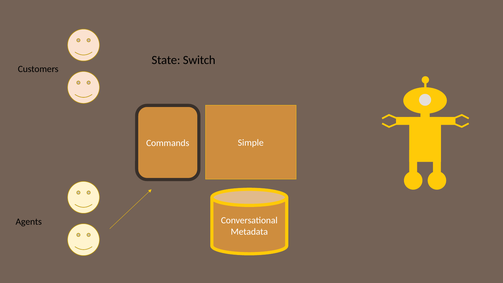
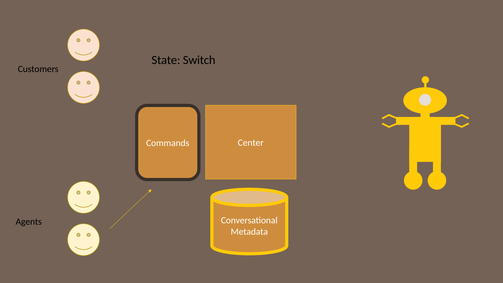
Simple: Simple -> Center (251, 143)
